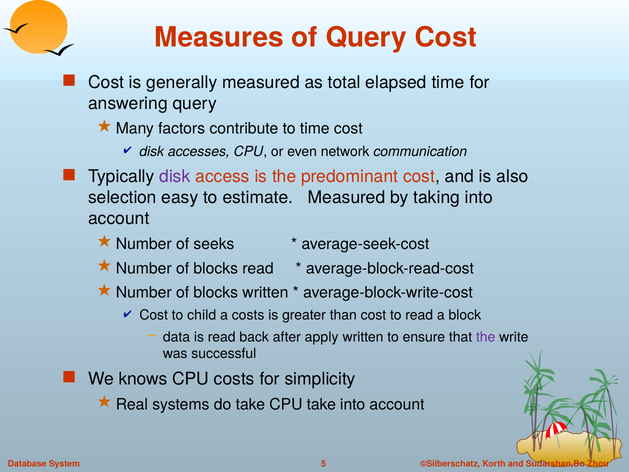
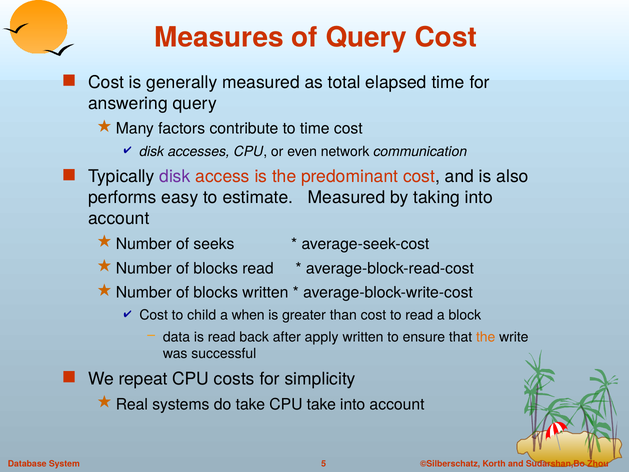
selection: selection -> performs (123, 198)
a costs: costs -> when (248, 315)
the colour: purple -> orange (486, 337)
knows: knows -> repeat (143, 379)
